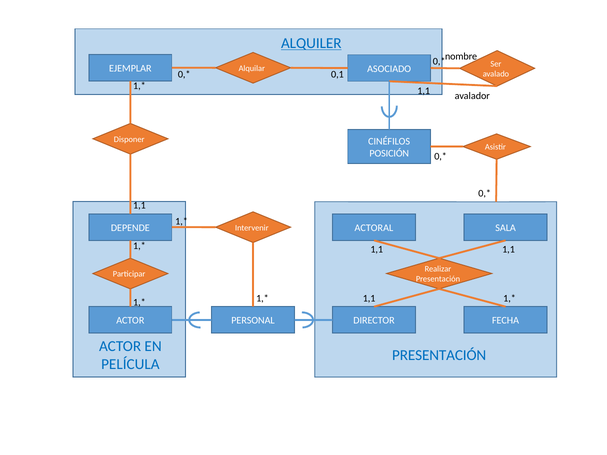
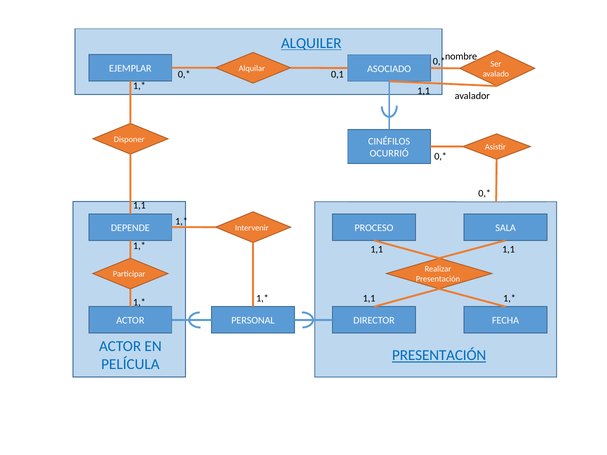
POSICIÓN: POSICIÓN -> OCURRIÓ (389, 153)
ACTORAL: ACTORAL -> PROCESO (374, 228)
PRESENTACIÓN underline: none -> present (439, 356)
